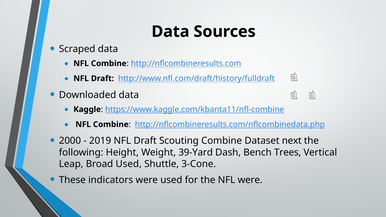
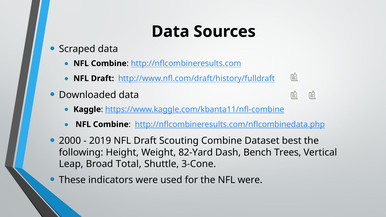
next: next -> best (292, 141)
39-Yard: 39-Yard -> 82-Yard (196, 152)
Broad Used: Used -> Total (129, 164)
